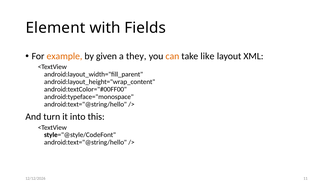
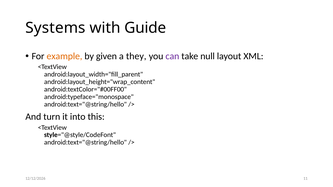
Element: Element -> Systems (55, 28)
Fields: Fields -> Guide (145, 28)
can colour: orange -> purple (172, 56)
like: like -> null (208, 56)
